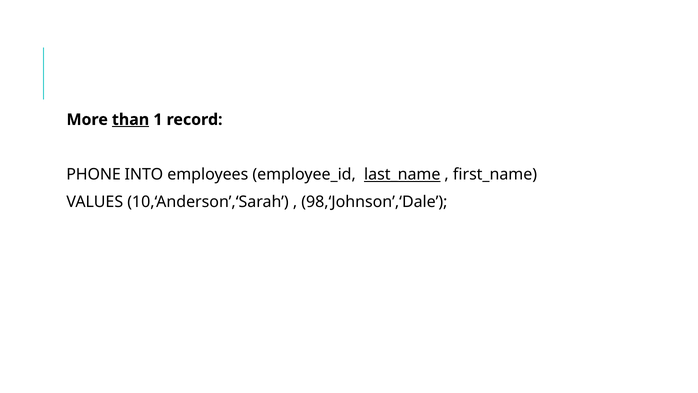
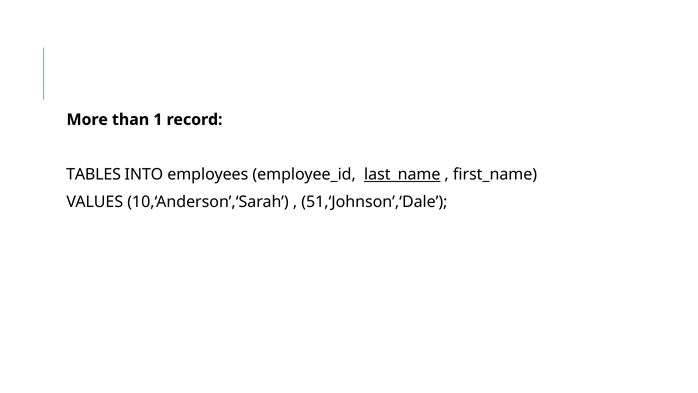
than underline: present -> none (131, 120)
PHONE: PHONE -> TABLES (94, 174)
98,‘Johnson’,‘Dale: 98,‘Johnson’,‘Dale -> 51,‘Johnson’,‘Dale (374, 202)
